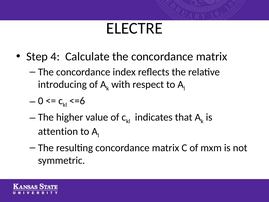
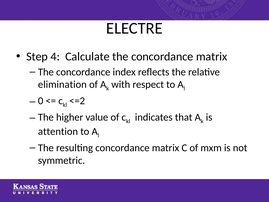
introducing: introducing -> elimination (62, 84)
<=6: <=6 -> <=2 (77, 101)
